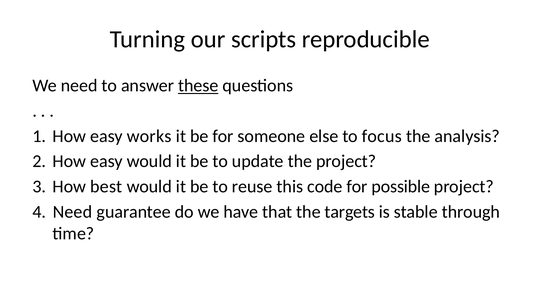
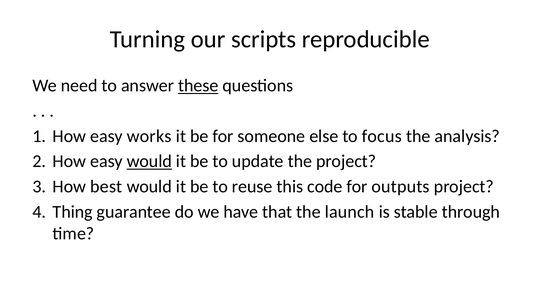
would underline: none -> present (149, 161)
possible: possible -> outputs (401, 186)
Need: Need -> Thing (73, 212)
targets: targets -> launch (350, 212)
